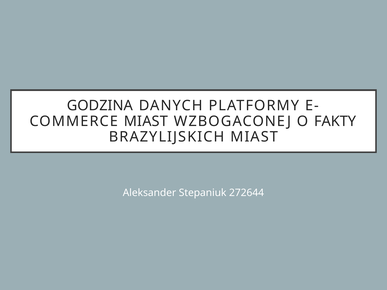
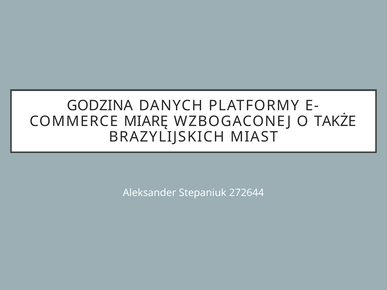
MIAST: MIAST -> MIARĘ (146, 121)
FAKTY: FAKTY -> TAKŻE (335, 121)
